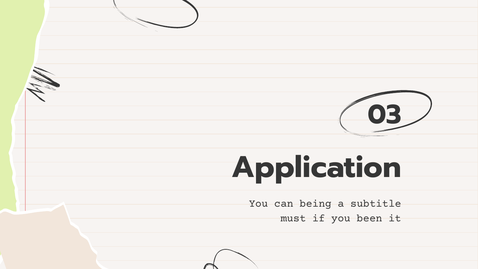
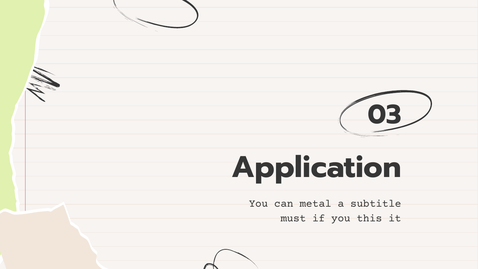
being: being -> metal (316, 203)
been: been -> this (369, 218)
